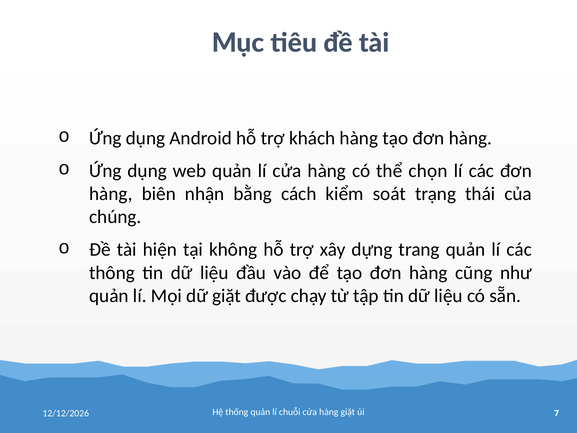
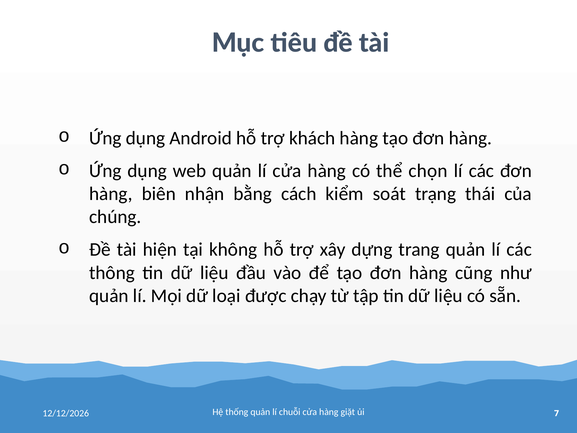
dữ giặt: giặt -> loại (226, 296)
